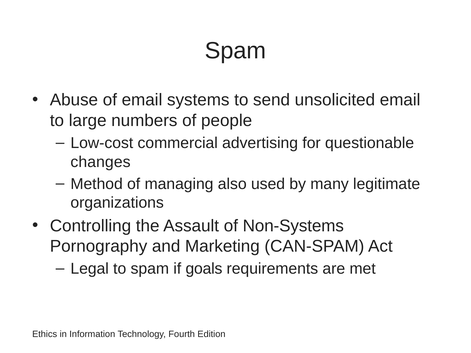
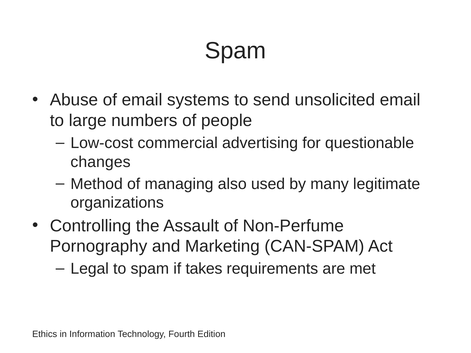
Non-Systems: Non-Systems -> Non-Perfume (293, 226)
goals: goals -> takes (204, 269)
